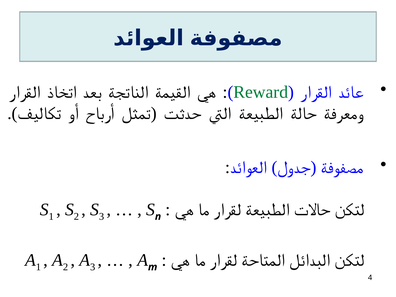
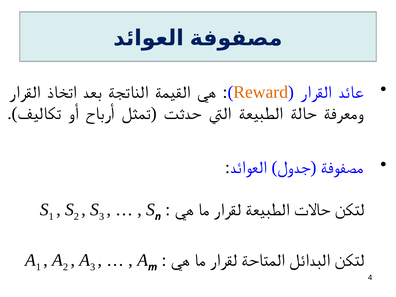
Reward colour: green -> orange (261, 92)
